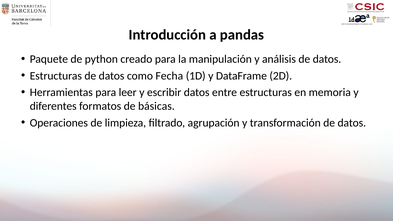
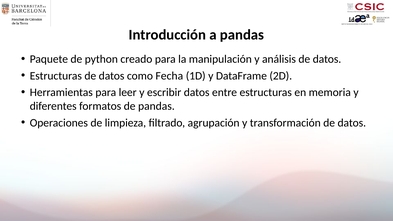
de básicas: básicas -> pandas (156, 106)
